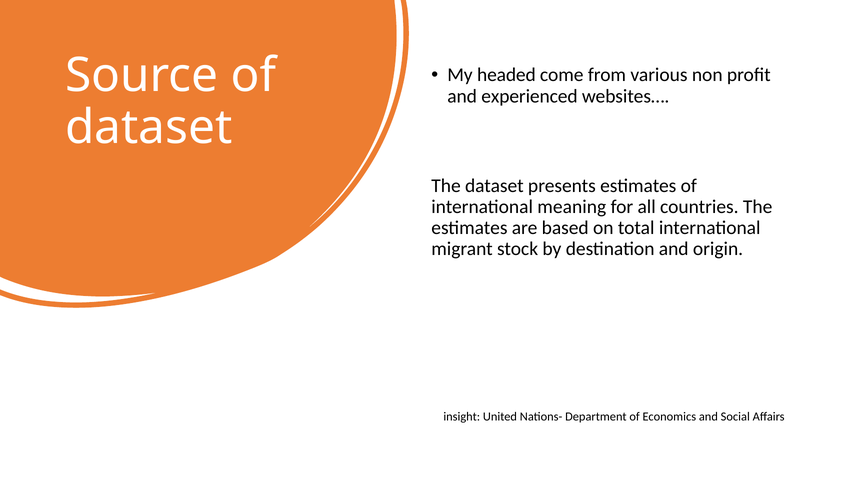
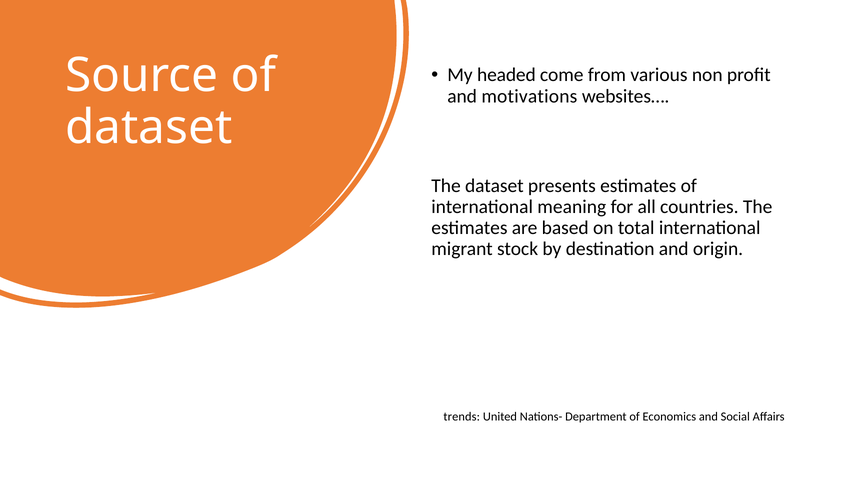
experienced: experienced -> motivations (529, 96)
insight: insight -> trends (462, 417)
